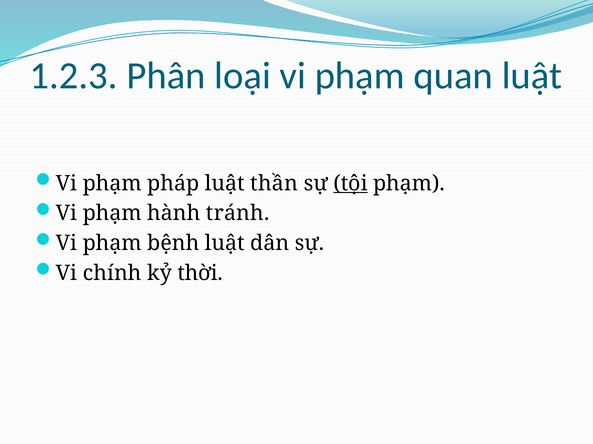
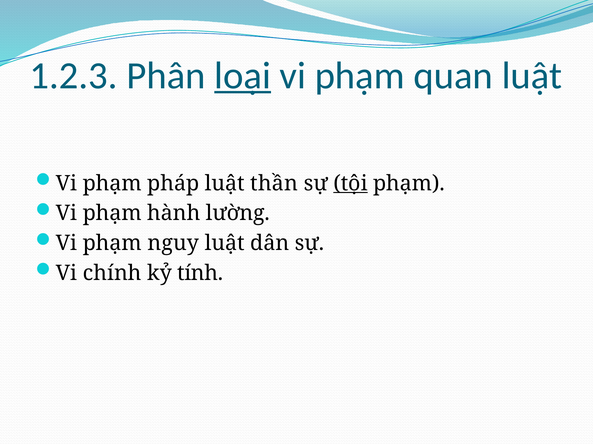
loại underline: none -> present (243, 76)
tránh: tránh -> lường (238, 214)
bệnh: bệnh -> nguy (173, 244)
thời: thời -> tính (200, 273)
